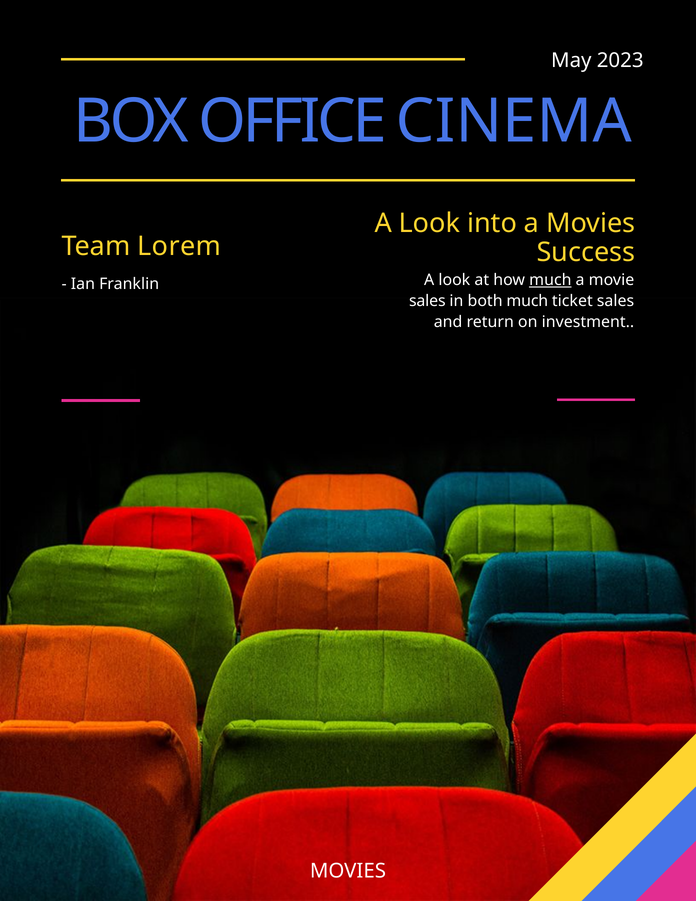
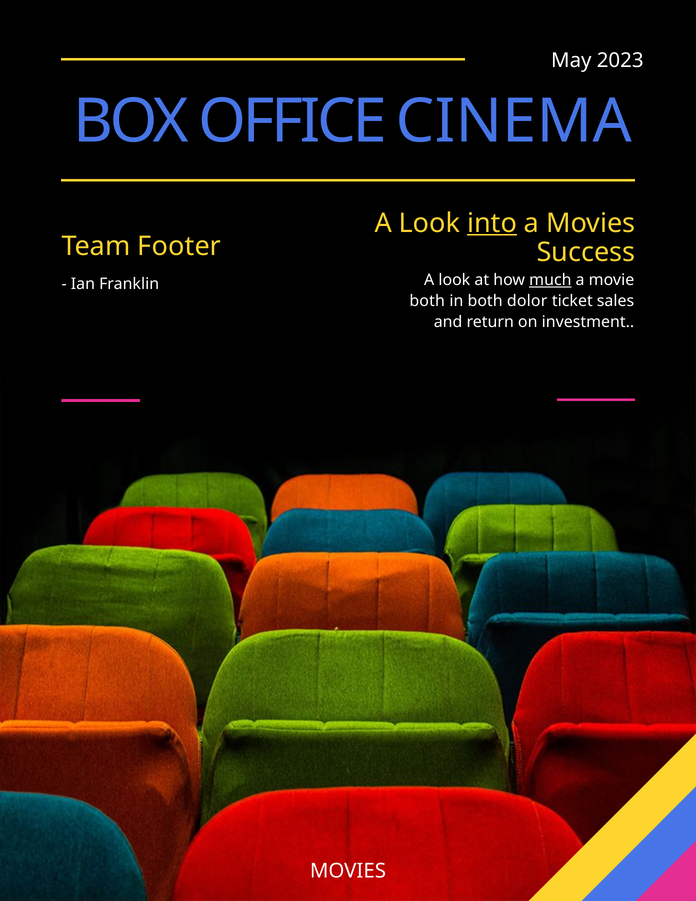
into underline: none -> present (492, 223)
Lorem: Lorem -> Footer (179, 246)
sales: sales -> both (427, 301)
both much: much -> dolor (527, 301)
